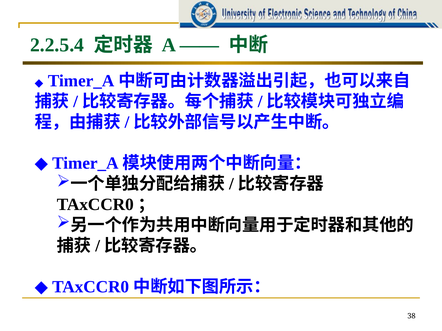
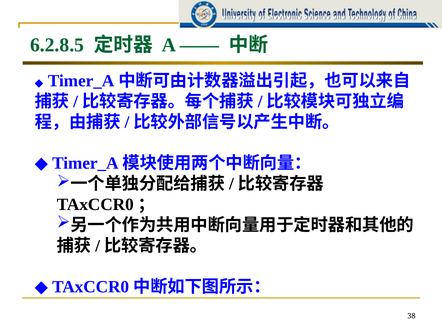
2.2.5.4: 2.2.5.4 -> 6.2.8.5 (57, 45)
